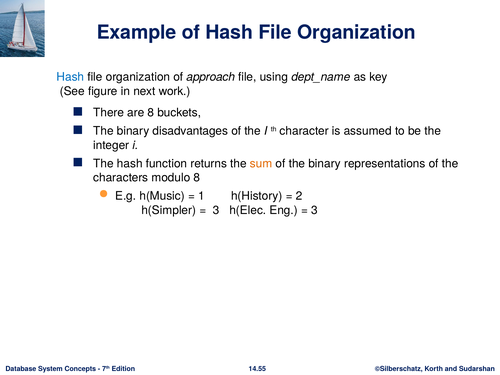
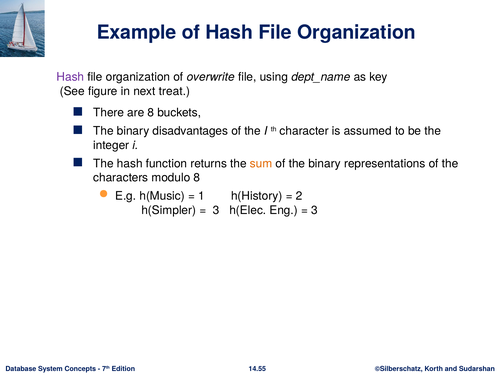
Hash colour: blue -> purple (70, 77)
approach: approach -> overwrite (211, 77)
work: work -> treat (174, 91)
